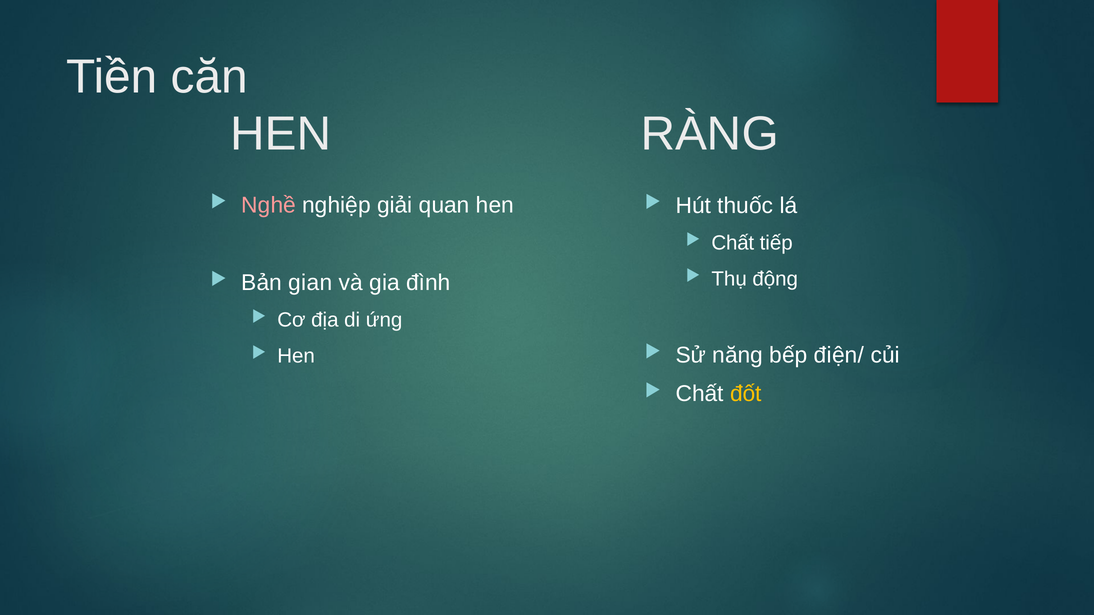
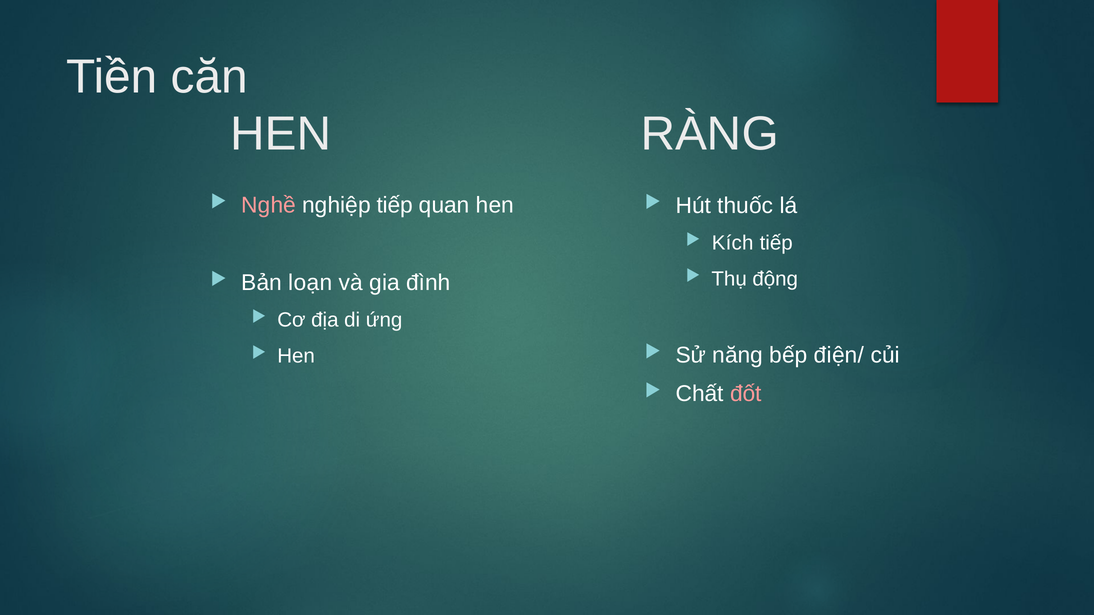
nghiệp giải: giải -> tiếp (395, 205)
Chất: Chất -> Kích (733, 243)
gian: gian -> loạn (310, 283)
đốt colour: yellow -> pink (746, 394)
